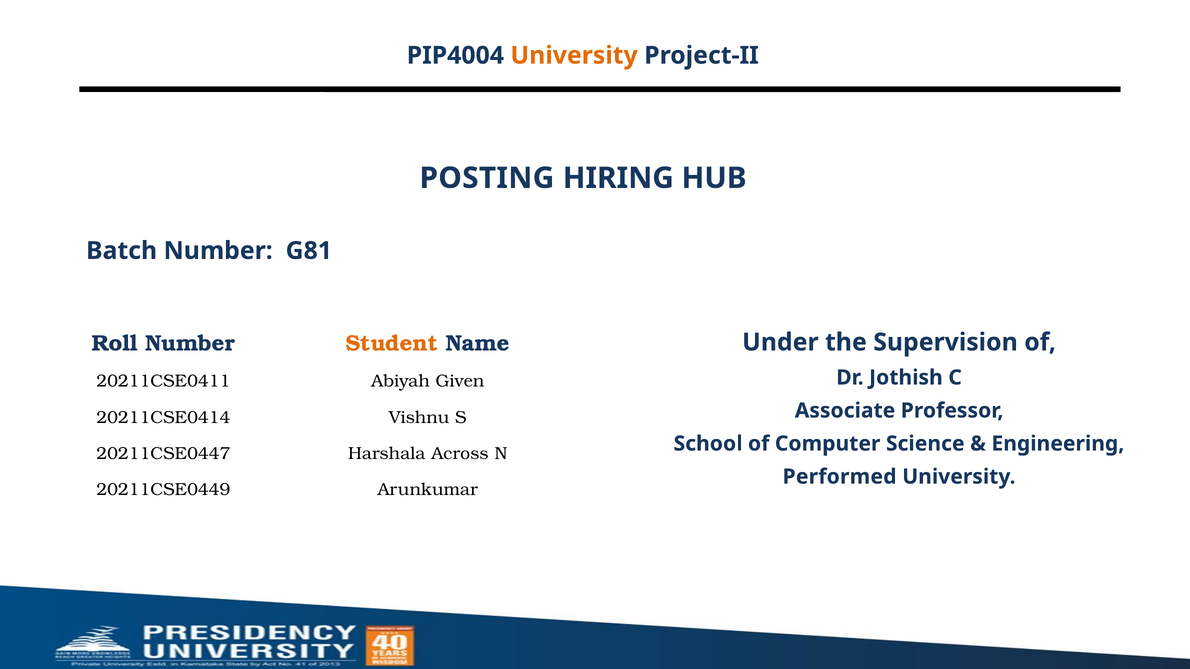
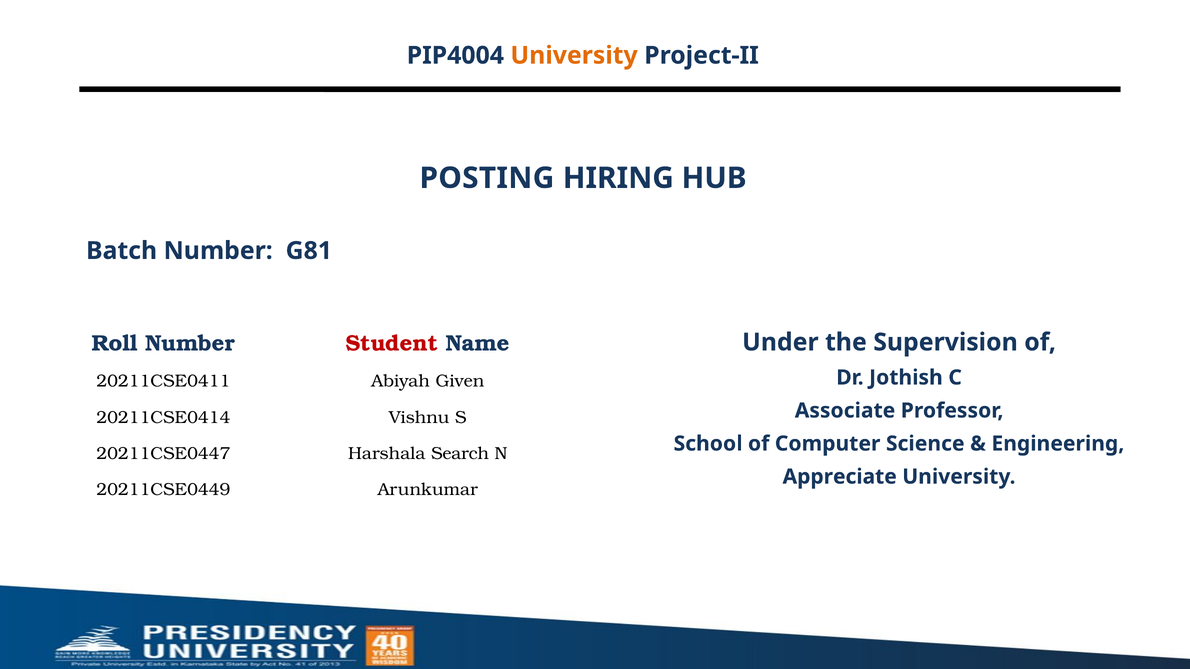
Student colour: orange -> red (392, 343)
Across: Across -> Search (460, 454)
Performed: Performed -> Appreciate (840, 477)
